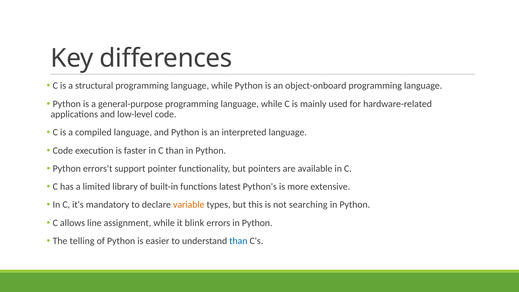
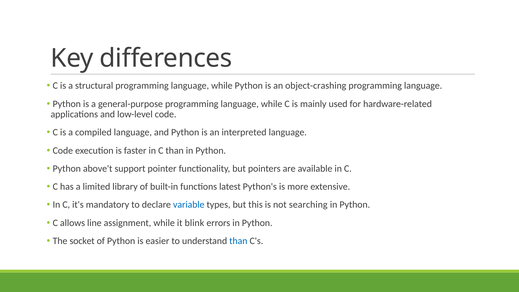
object-onboard: object-onboard -> object-crashing (316, 86)
errors't: errors't -> above't (98, 169)
variable colour: orange -> blue (189, 205)
telling: telling -> socket (82, 241)
